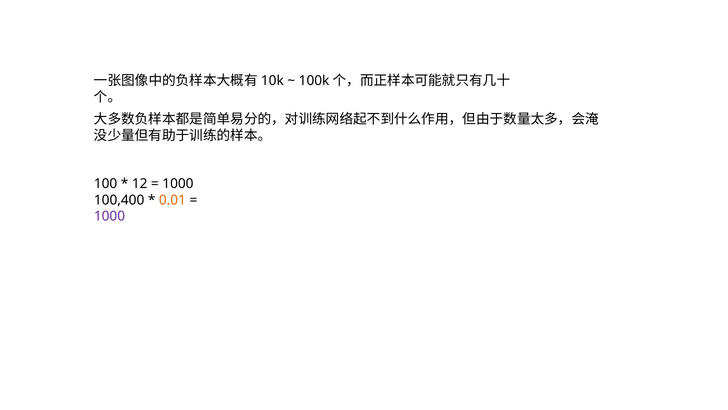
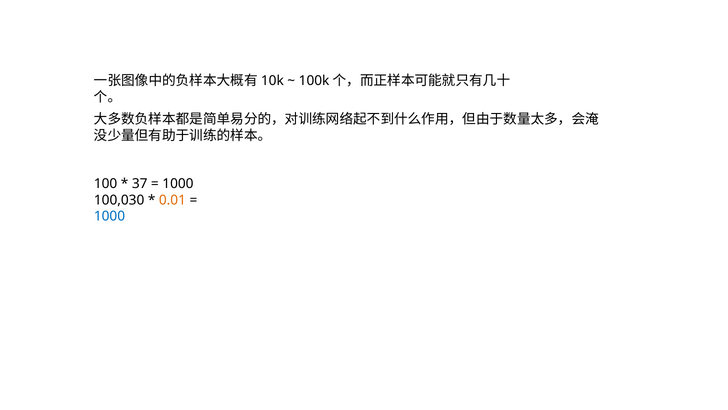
12: 12 -> 37 (140, 183)
100,400: 100,400 -> 100,030 (119, 200)
1000 colour: purple -> blue (110, 216)
